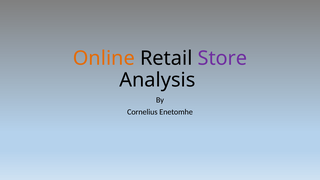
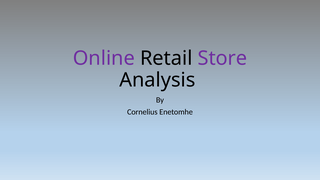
Online colour: orange -> purple (104, 58)
